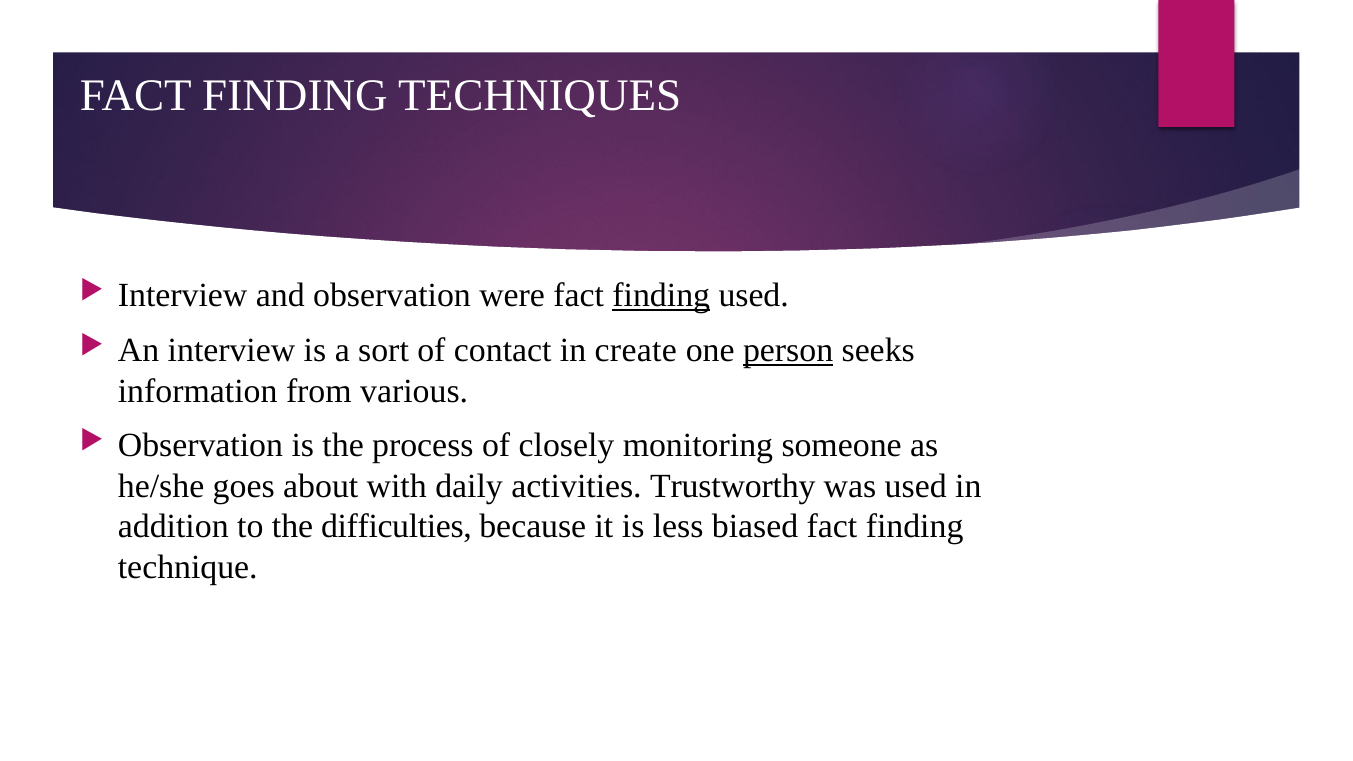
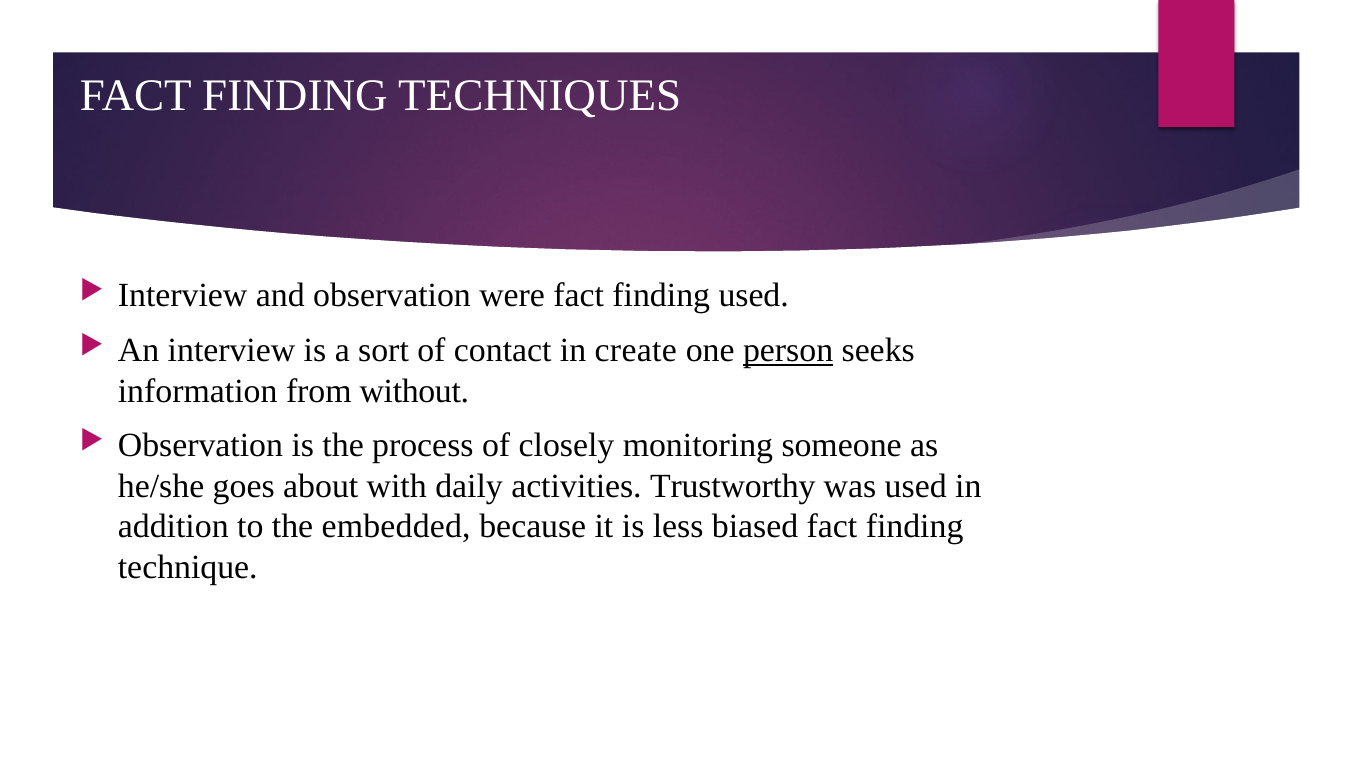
finding underline: present -> none (661, 296)
various: various -> without (414, 391)
difficulties: difficulties -> embedded (396, 527)
